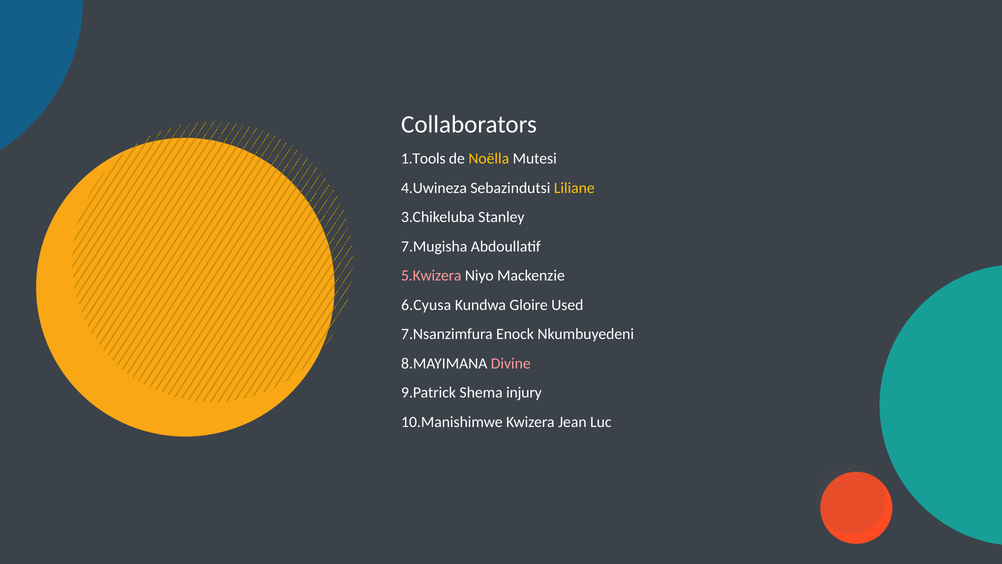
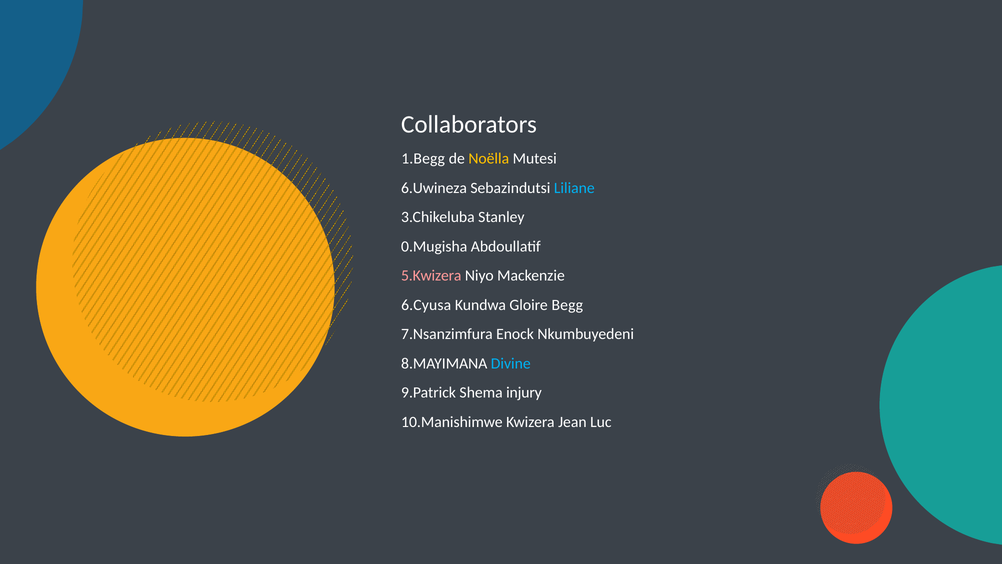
1.Tools: 1.Tools -> 1.Begg (423, 159)
4.Uwineza: 4.Uwineza -> 6.Uwineza (434, 188)
Liliane colour: yellow -> light blue (574, 188)
7.Mugisha: 7.Mugisha -> 0.Mugisha (434, 246)
Used: Used -> Begg (567, 305)
Divine colour: pink -> light blue (511, 363)
